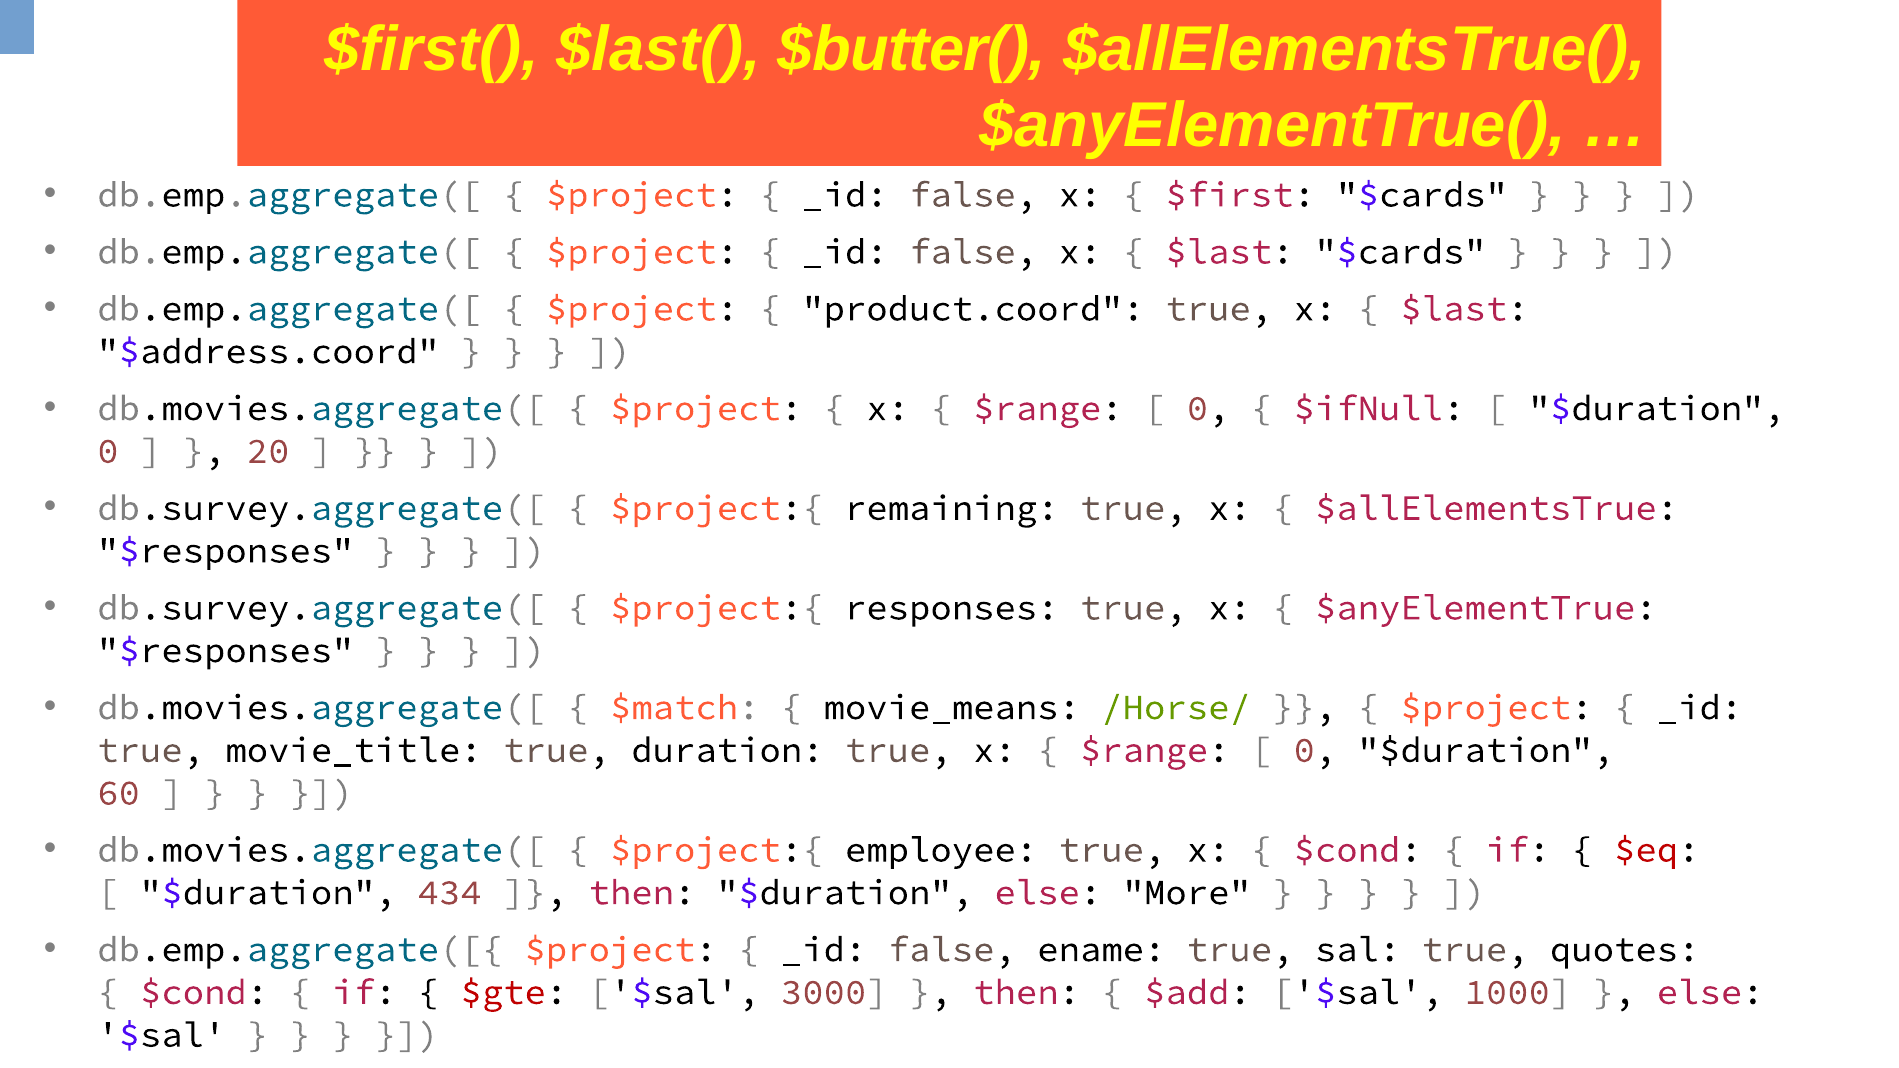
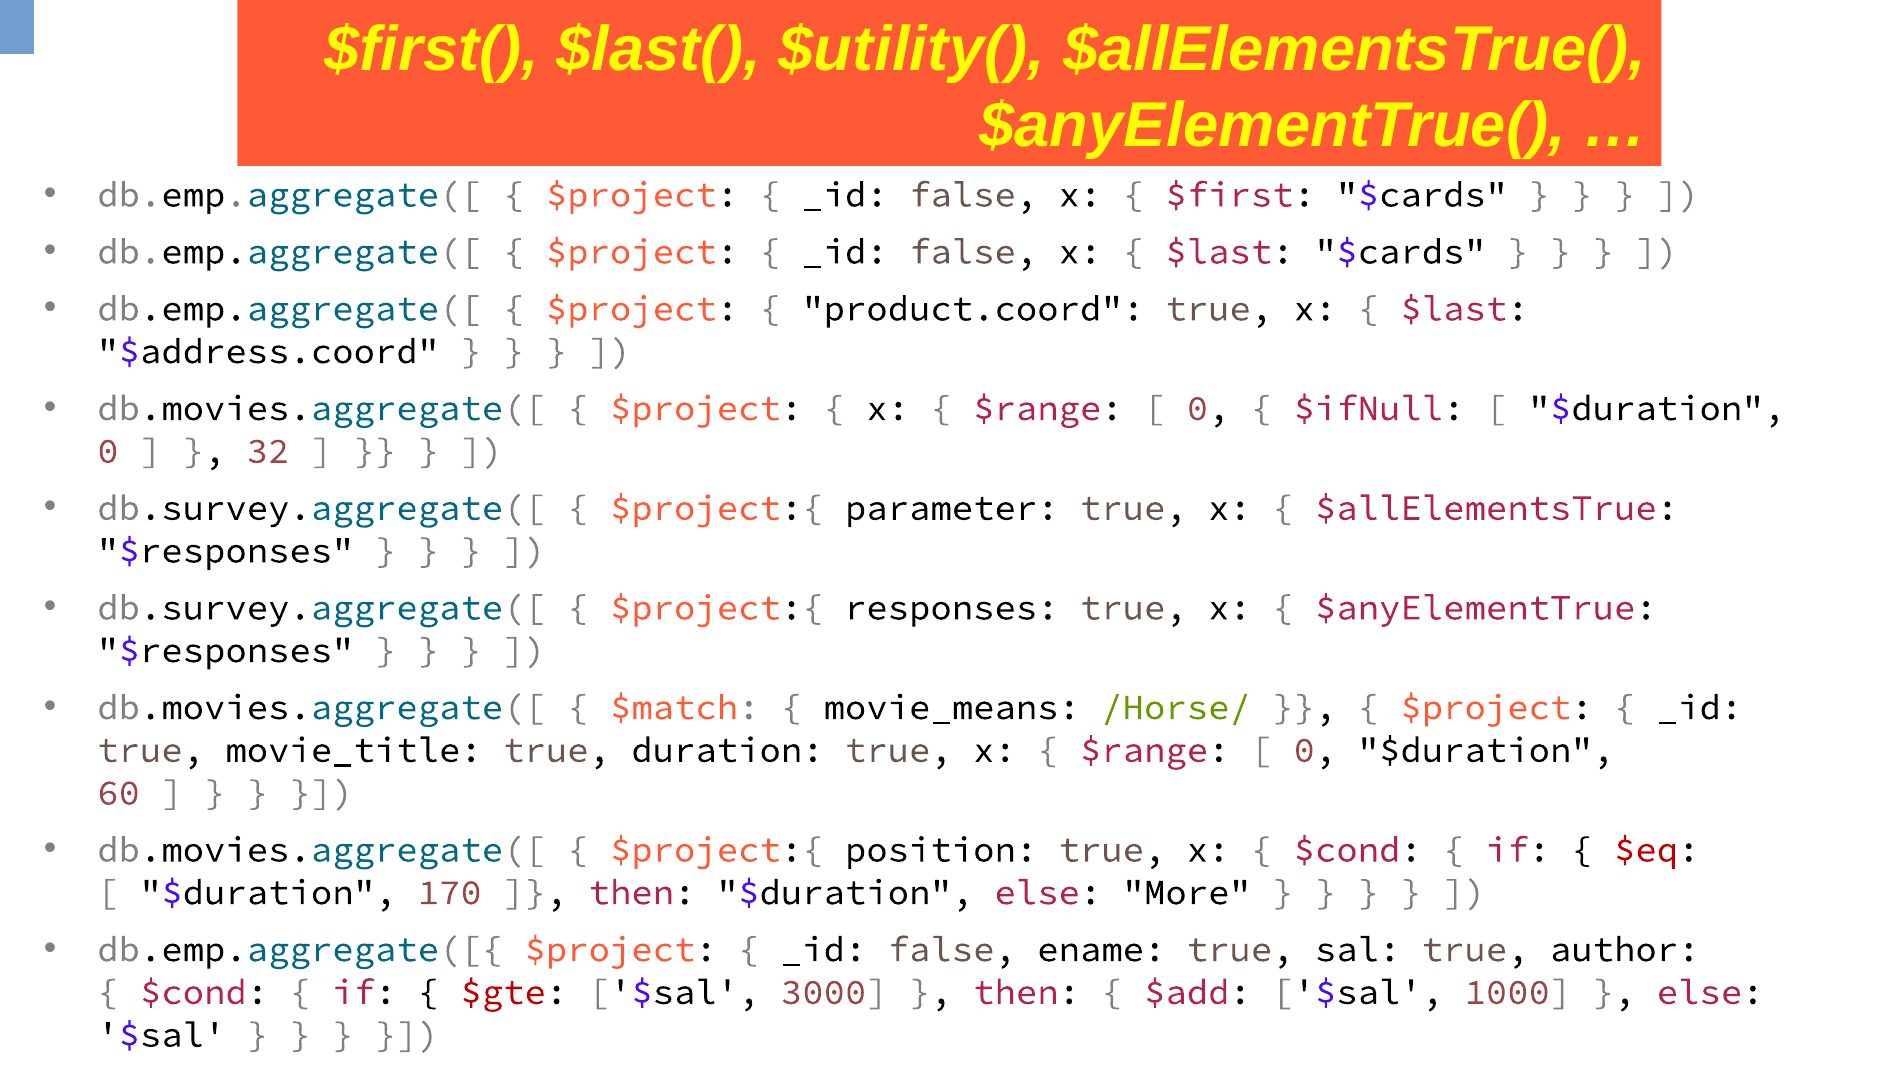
$butter(: $butter( -> $utility( (912, 49)
20: 20 -> 32 (268, 451)
remaining: remaining -> parameter (952, 508)
employee: employee -> position (941, 850)
434: 434 -> 170 (450, 893)
quotes: quotes -> author (1625, 950)
